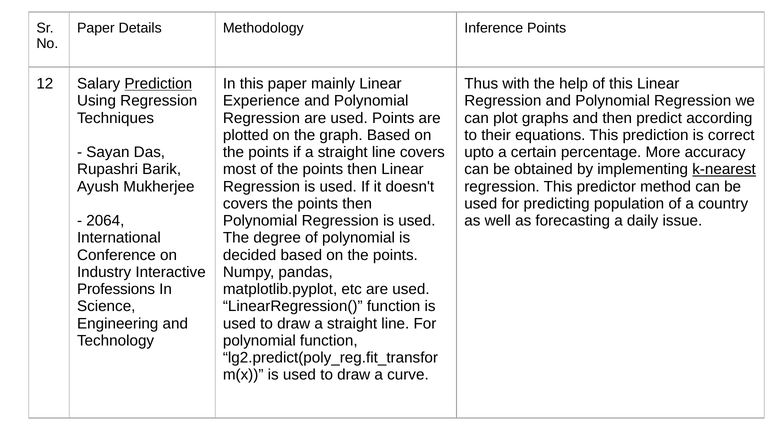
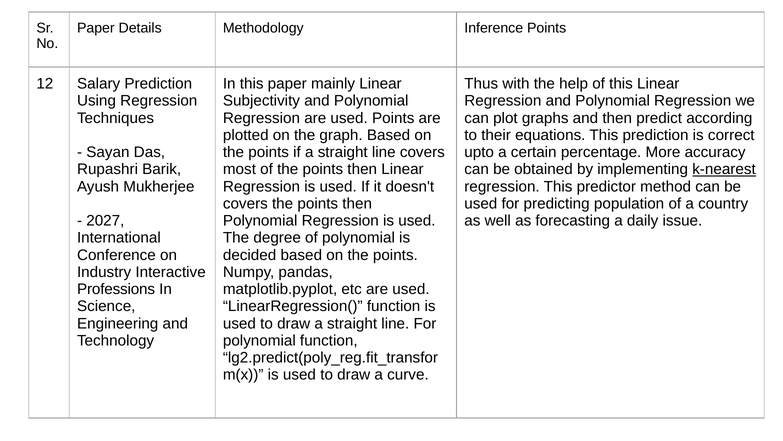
Prediction underline: present -> none (158, 84)
Experience: Experience -> Subjectivity (261, 101)
2064: 2064 -> 2027 (105, 221)
